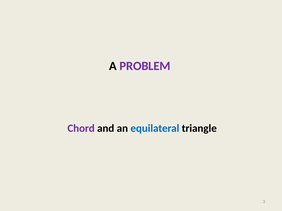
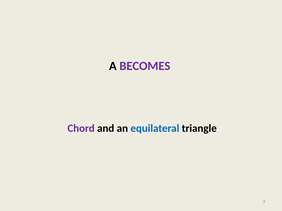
PROBLEM: PROBLEM -> BECOMES (145, 66)
